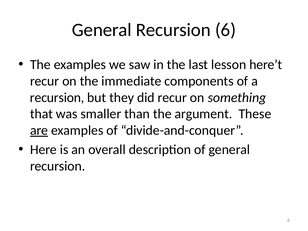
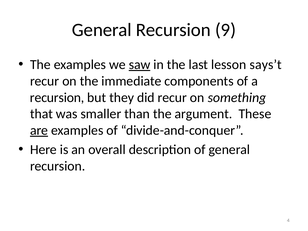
6: 6 -> 9 (226, 30)
saw underline: none -> present (140, 65)
here’t: here’t -> says’t (266, 65)
